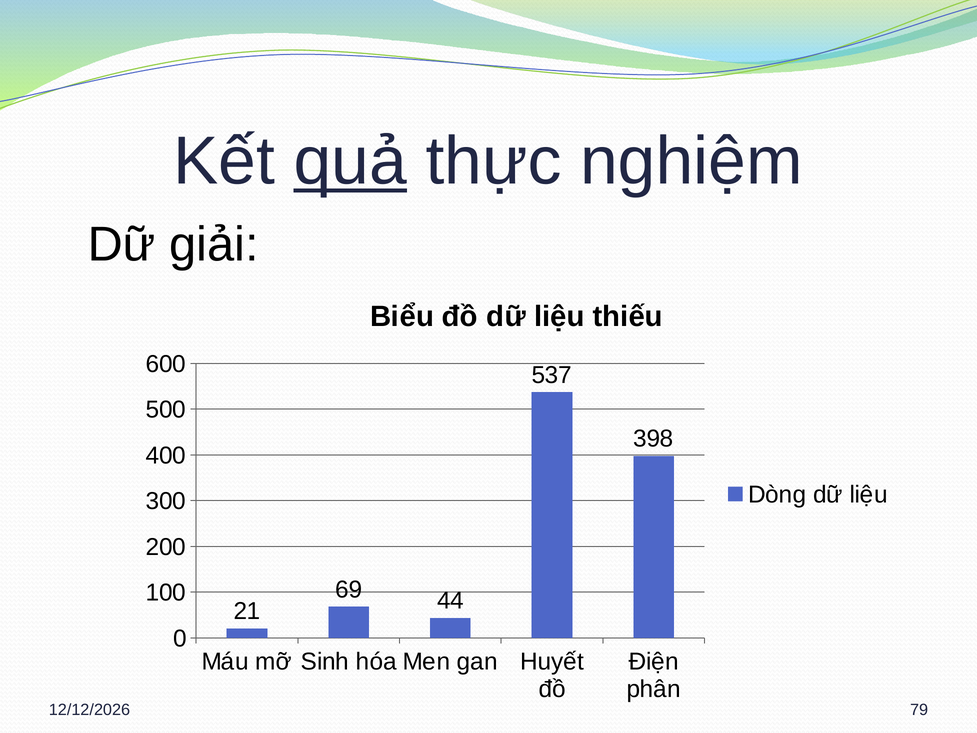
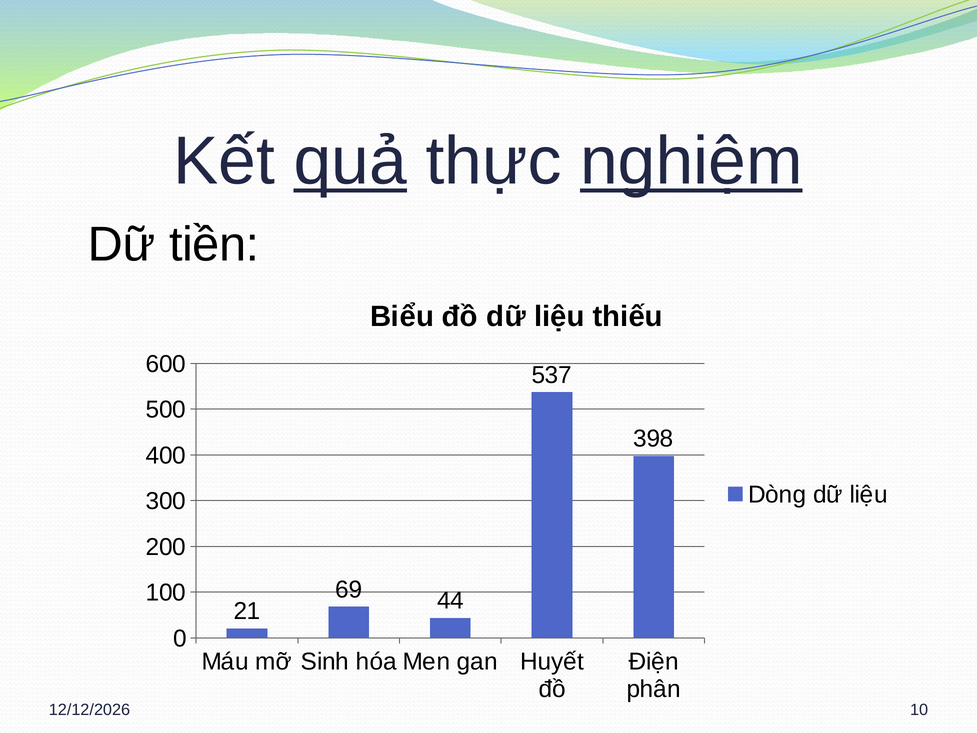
nghiệm underline: none -> present (691, 161)
giải: giải -> tiền (214, 244)
79: 79 -> 10 (919, 709)
